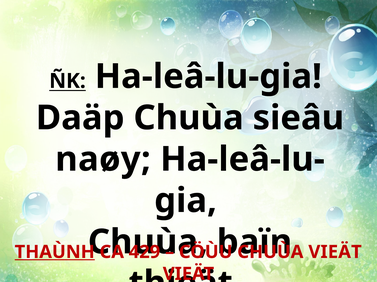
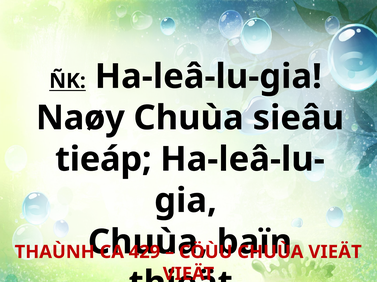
Daäp: Daäp -> Naøy (80, 118)
naøy: naøy -> tieáp (103, 160)
THAÙNH underline: present -> none (55, 253)
